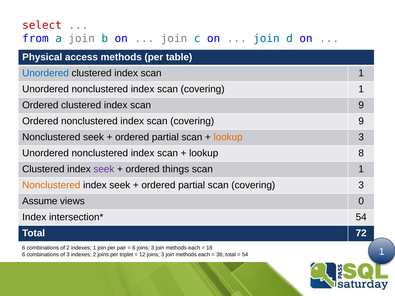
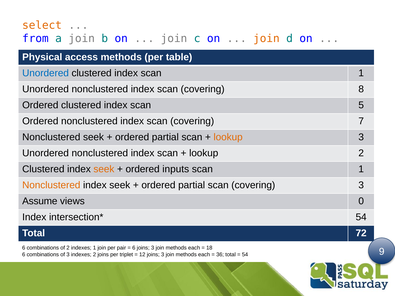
select colour: red -> orange (42, 25)
join colour: blue -> orange (266, 38)
covering 1: 1 -> 8 (361, 89)
scan 9: 9 -> 5 (361, 105)
covering 9: 9 -> 7 (361, 121)
lookup 8: 8 -> 2 (361, 153)
seek colour: purple -> orange (104, 169)
things: things -> inputs (176, 169)
54 1: 1 -> 9 (382, 252)
